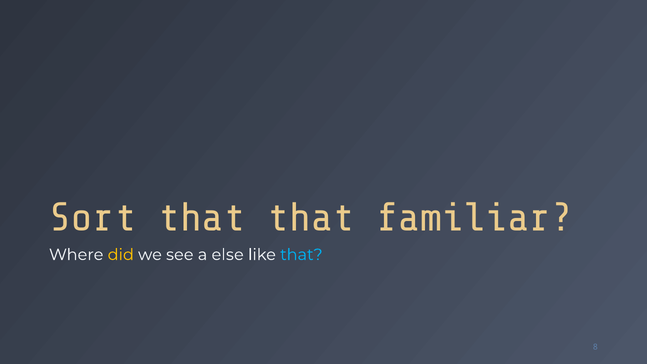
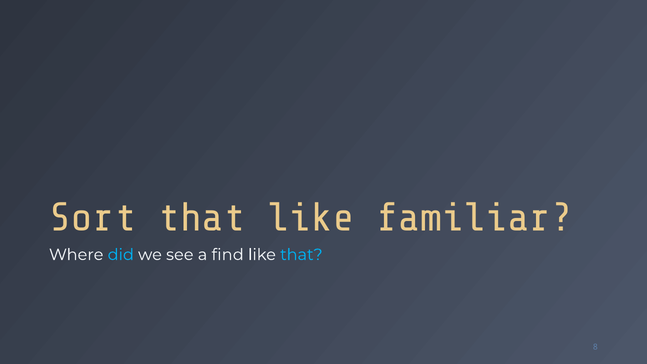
that that: that -> like (311, 218)
did colour: yellow -> light blue (121, 255)
else: else -> find (228, 255)
